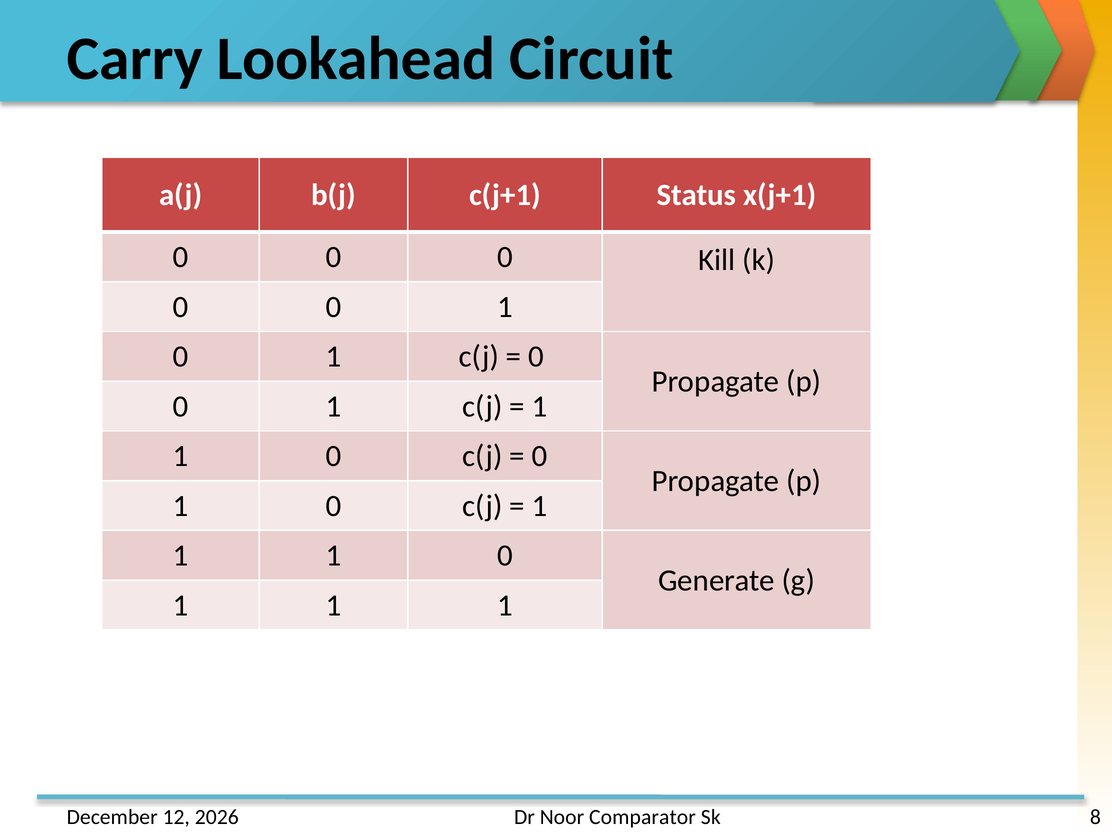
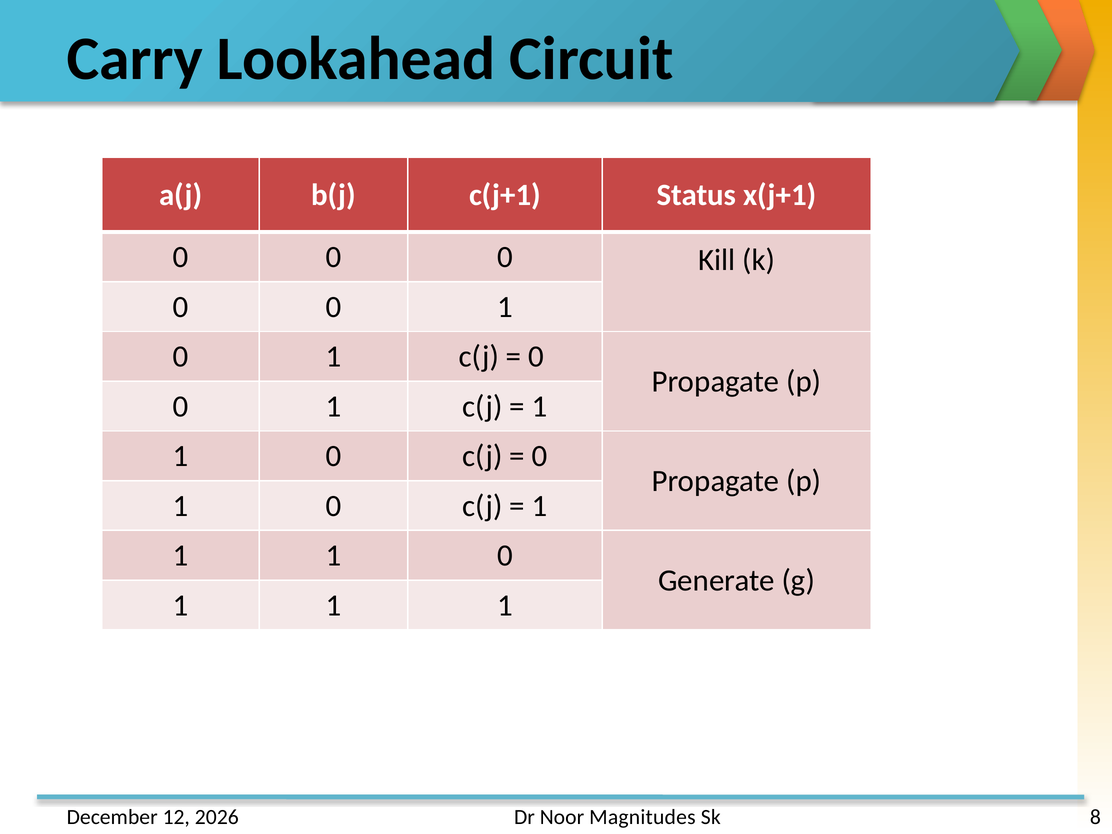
Comparator: Comparator -> Magnitudes (642, 817)
